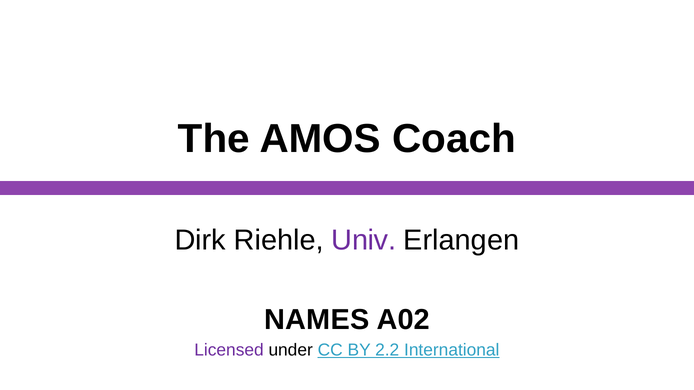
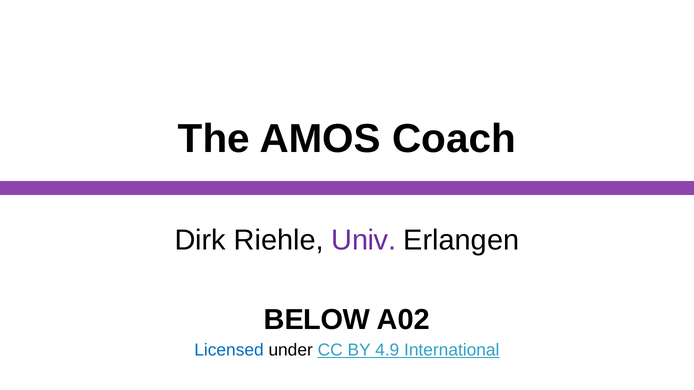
NAMES: NAMES -> BELOW (317, 320)
Licensed colour: purple -> blue (229, 350)
2.2: 2.2 -> 4.9 (387, 350)
